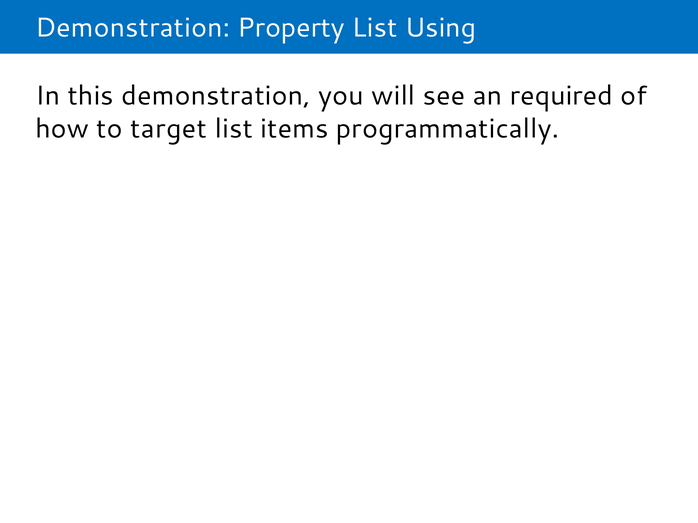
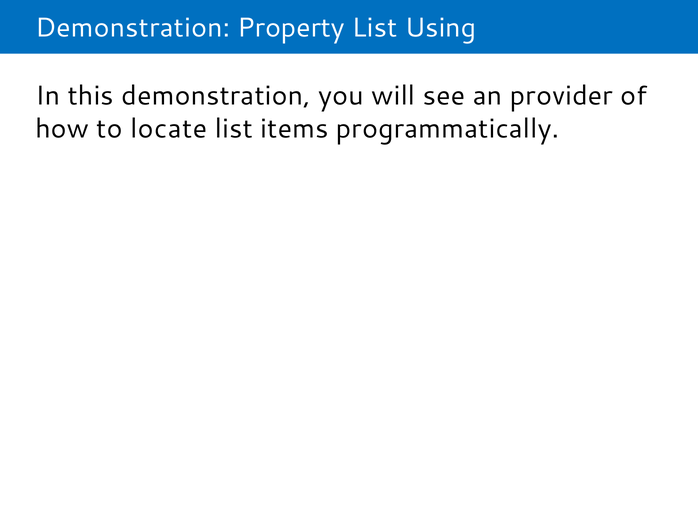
required: required -> provider (561, 96)
target: target -> locate (169, 129)
